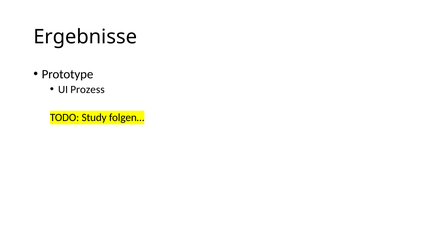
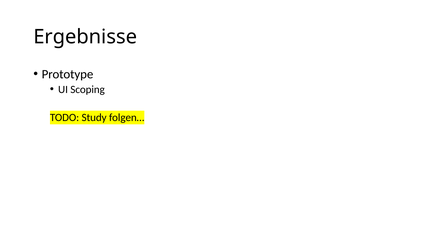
Prozess: Prozess -> Scoping (88, 89)
